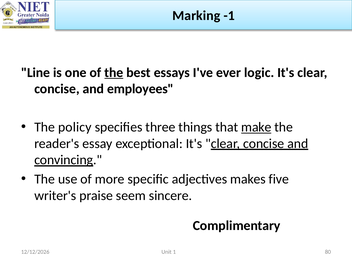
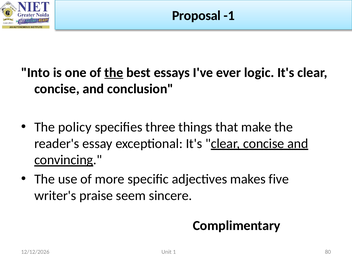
Marking: Marking -> Proposal (196, 16)
Line: Line -> Into (36, 73)
employees: employees -> conclusion (140, 89)
make underline: present -> none (256, 127)
